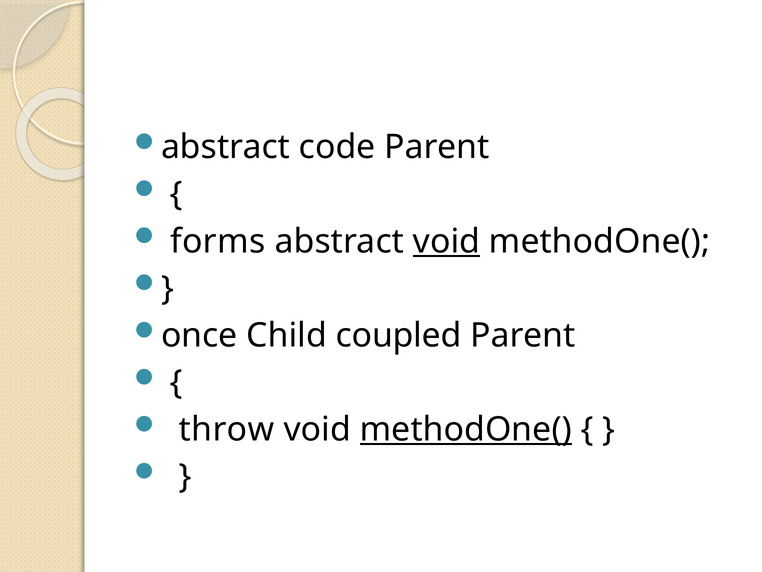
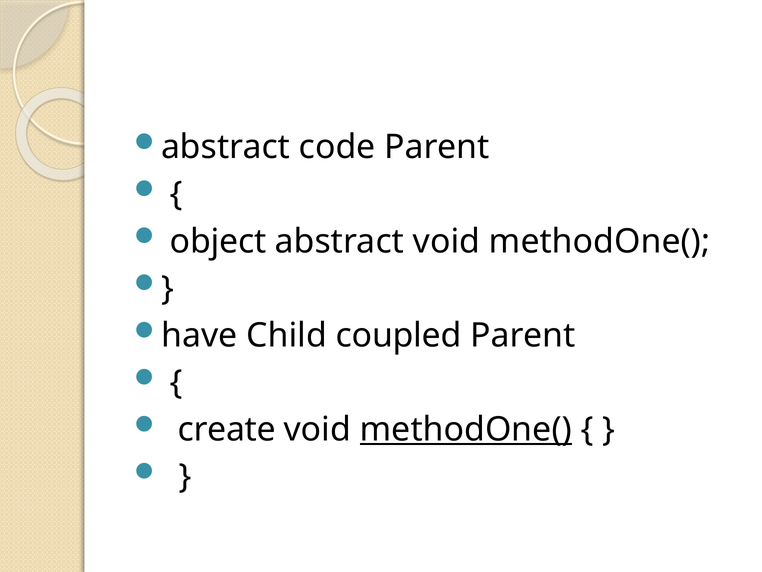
forms: forms -> object (218, 241)
void underline: present -> none (446, 241)
once: once -> have (199, 335)
throw: throw -> create (227, 429)
